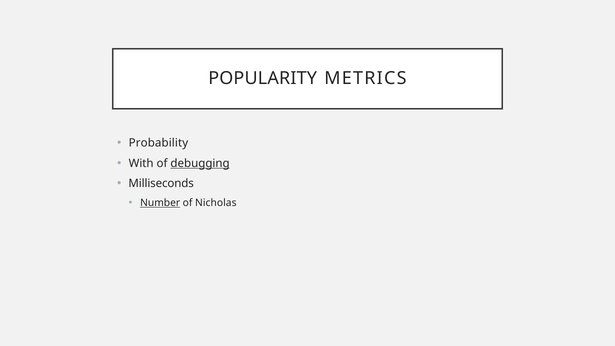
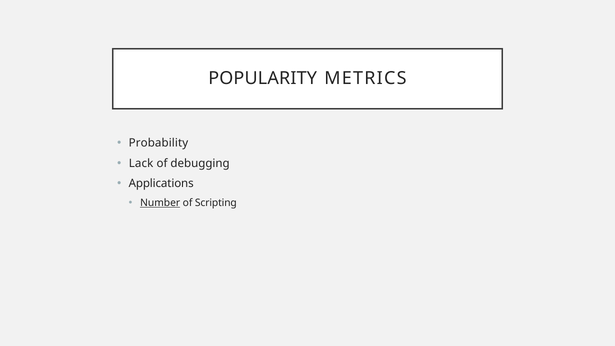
With: With -> Lack (141, 163)
debugging underline: present -> none (200, 163)
Milliseconds: Milliseconds -> Applications (161, 184)
Nicholas: Nicholas -> Scripting (216, 203)
